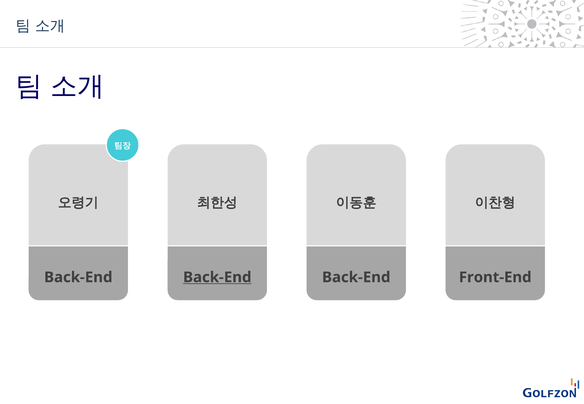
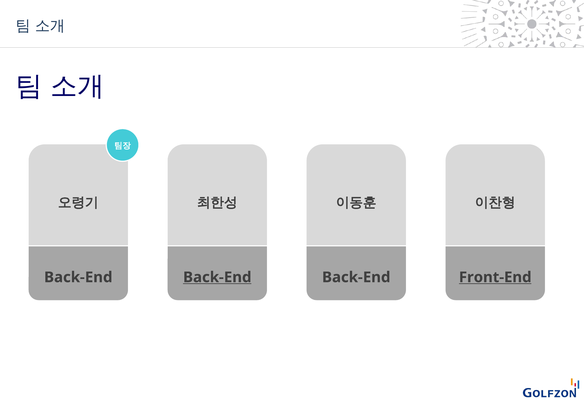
Front-End underline: none -> present (495, 277)
